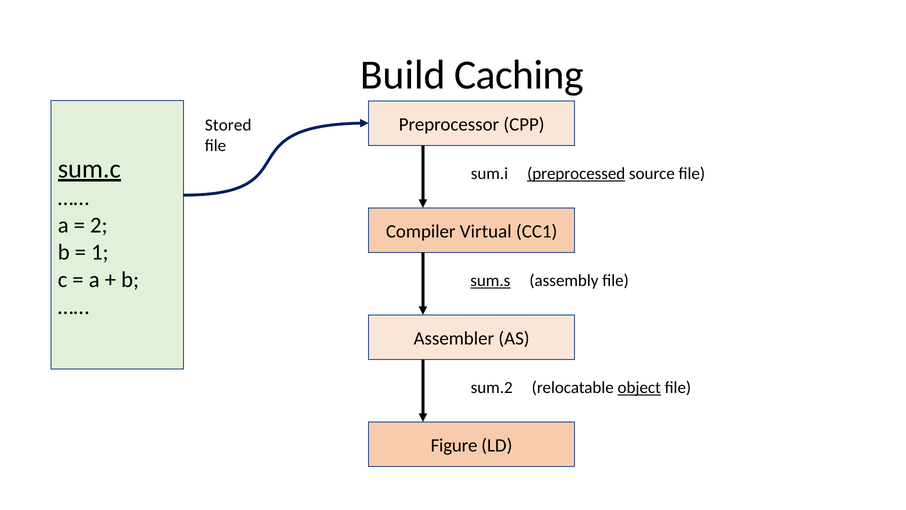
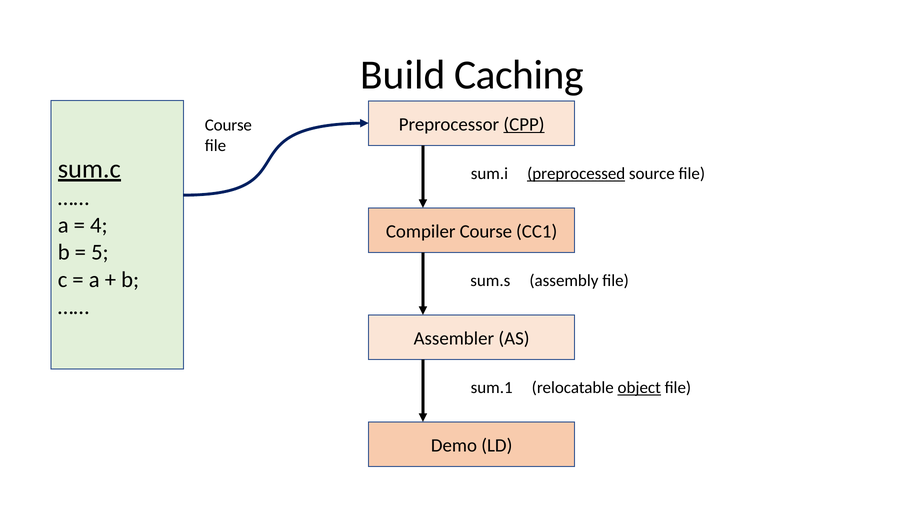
CPP underline: none -> present (524, 124)
Stored: Stored -> Course (228, 125)
2: 2 -> 4 (99, 225)
Compiler Virtual: Virtual -> Course (486, 231)
1: 1 -> 5 (100, 252)
sum.s underline: present -> none (490, 280)
sum.2: sum.2 -> sum.1 (492, 387)
Figure: Figure -> Demo (454, 445)
